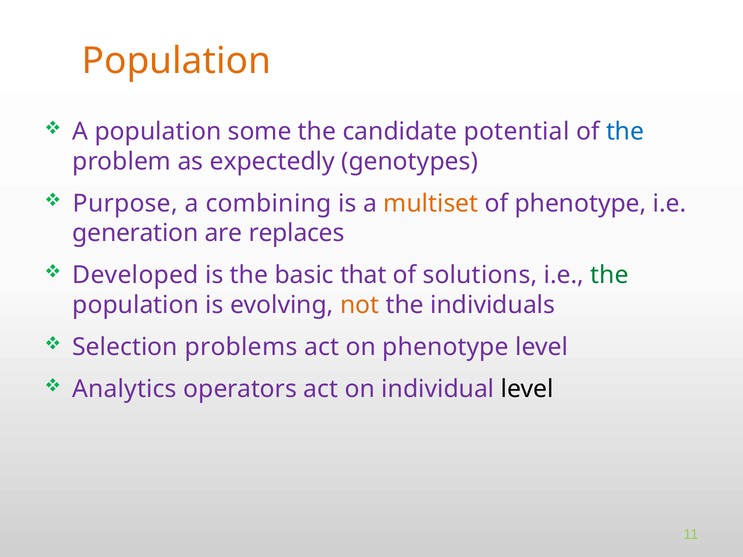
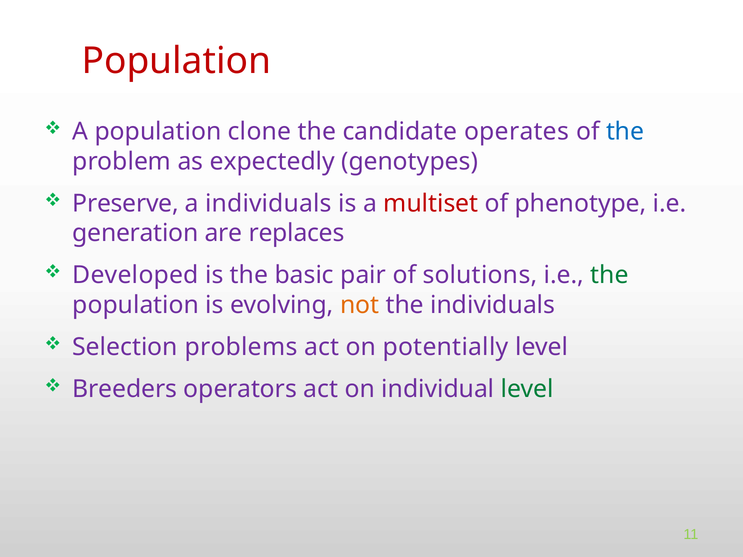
Population colour: orange -> red (176, 61)
some: some -> clone (260, 132)
potential: potential -> operates (517, 132)
Purpose: Purpose -> Preserve (126, 204)
a combining: combining -> individuals (269, 204)
multiset colour: orange -> red (431, 204)
that: that -> pair (363, 275)
on phenotype: phenotype -> potentially (445, 347)
Analytics: Analytics -> Breeders (125, 389)
level colour: black -> green (527, 389)
